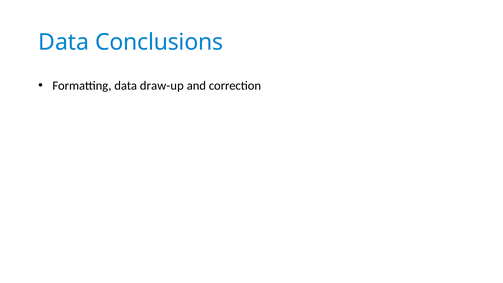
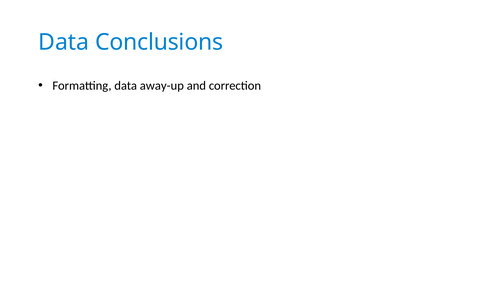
draw-up: draw-up -> away-up (162, 86)
